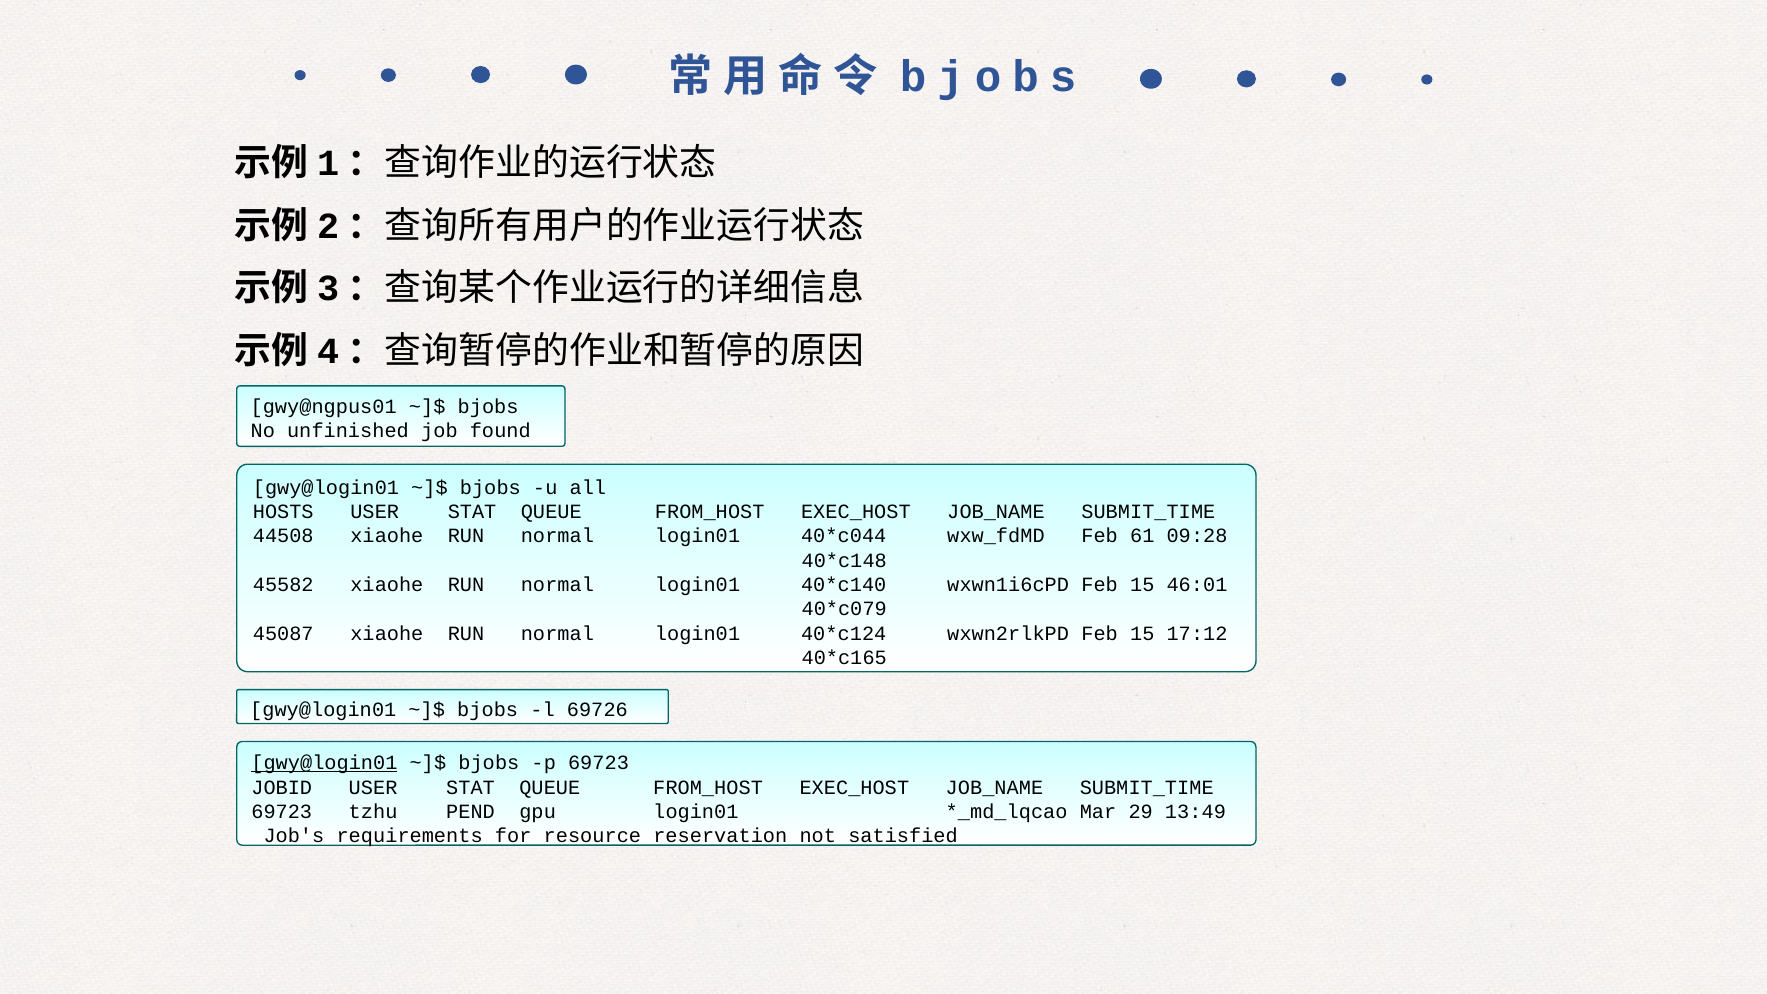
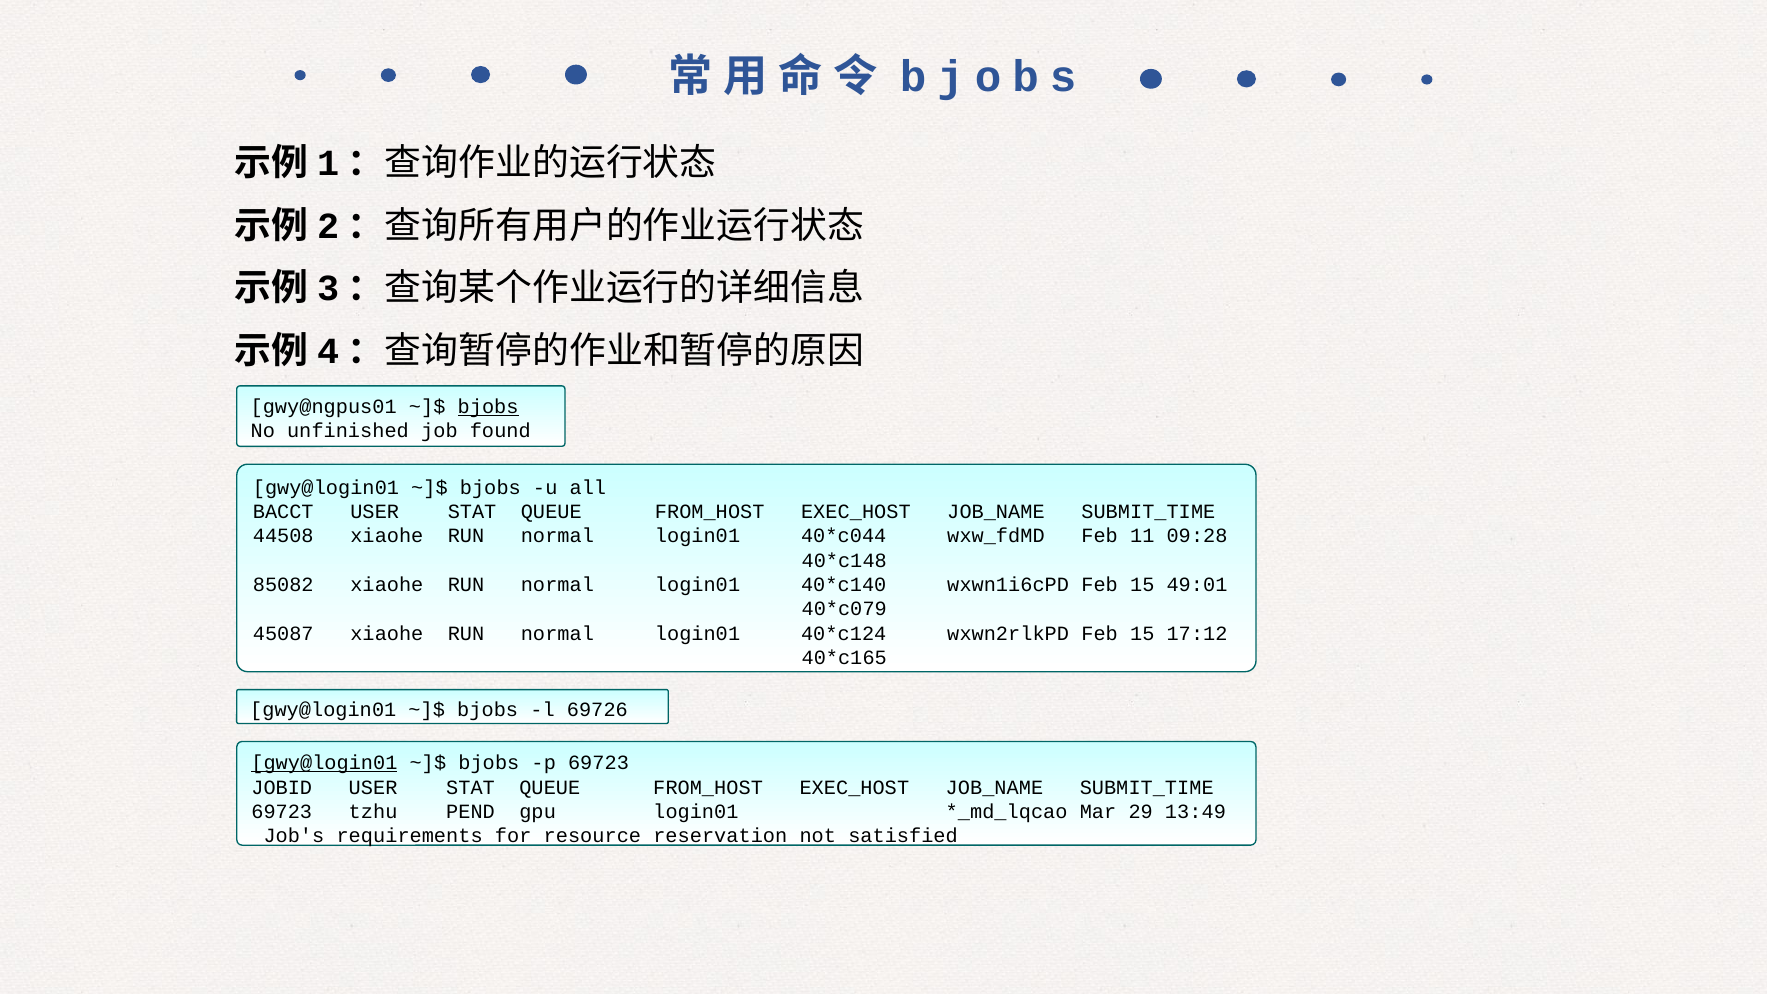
bjobs underline: none -> present (488, 407)
HOSTS: HOSTS -> BACCT (283, 512)
61: 61 -> 11 (1142, 536)
45582: 45582 -> 85082 (283, 585)
46:01: 46:01 -> 49:01 (1197, 585)
